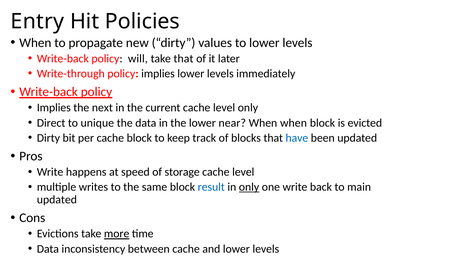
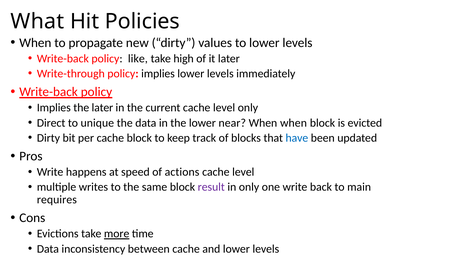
Entry: Entry -> What (37, 22)
will: will -> like (138, 59)
take that: that -> high (184, 59)
the next: next -> later (102, 108)
storage: storage -> actions (182, 172)
result colour: blue -> purple (211, 187)
only underline: present -> none (249, 187)
updated: updated -> requires (57, 200)
